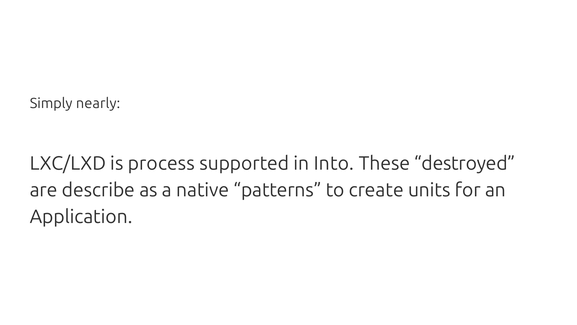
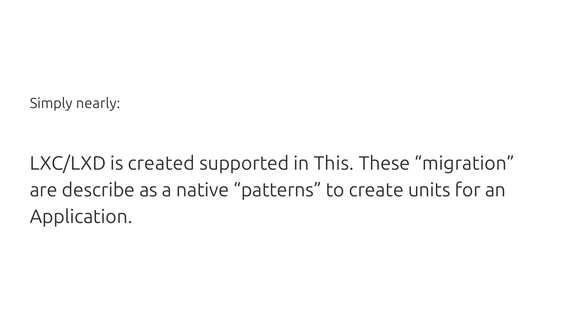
process: process -> created (161, 163)
Into: Into -> This (334, 163)
destroyed: destroyed -> migration (464, 163)
